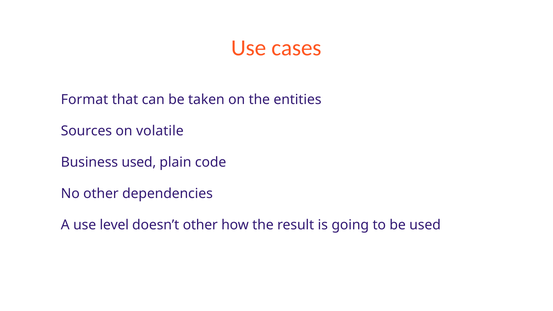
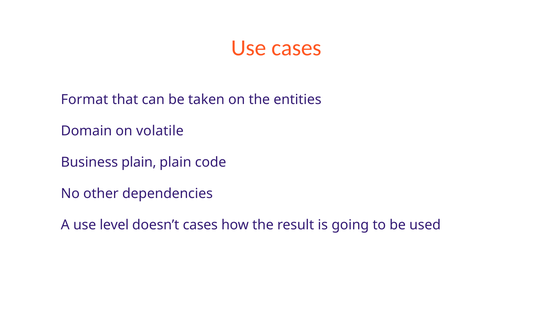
Sources: Sources -> Domain (86, 131)
Business used: used -> plain (139, 162)
doesn’t other: other -> cases (200, 225)
